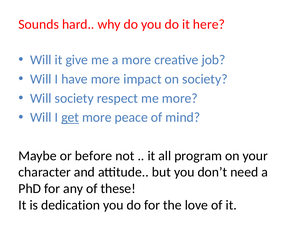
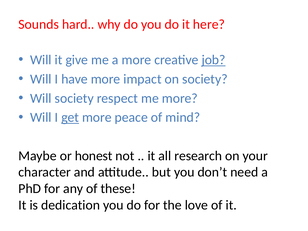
job underline: none -> present (214, 60)
before: before -> honest (94, 156)
program: program -> research (198, 156)
